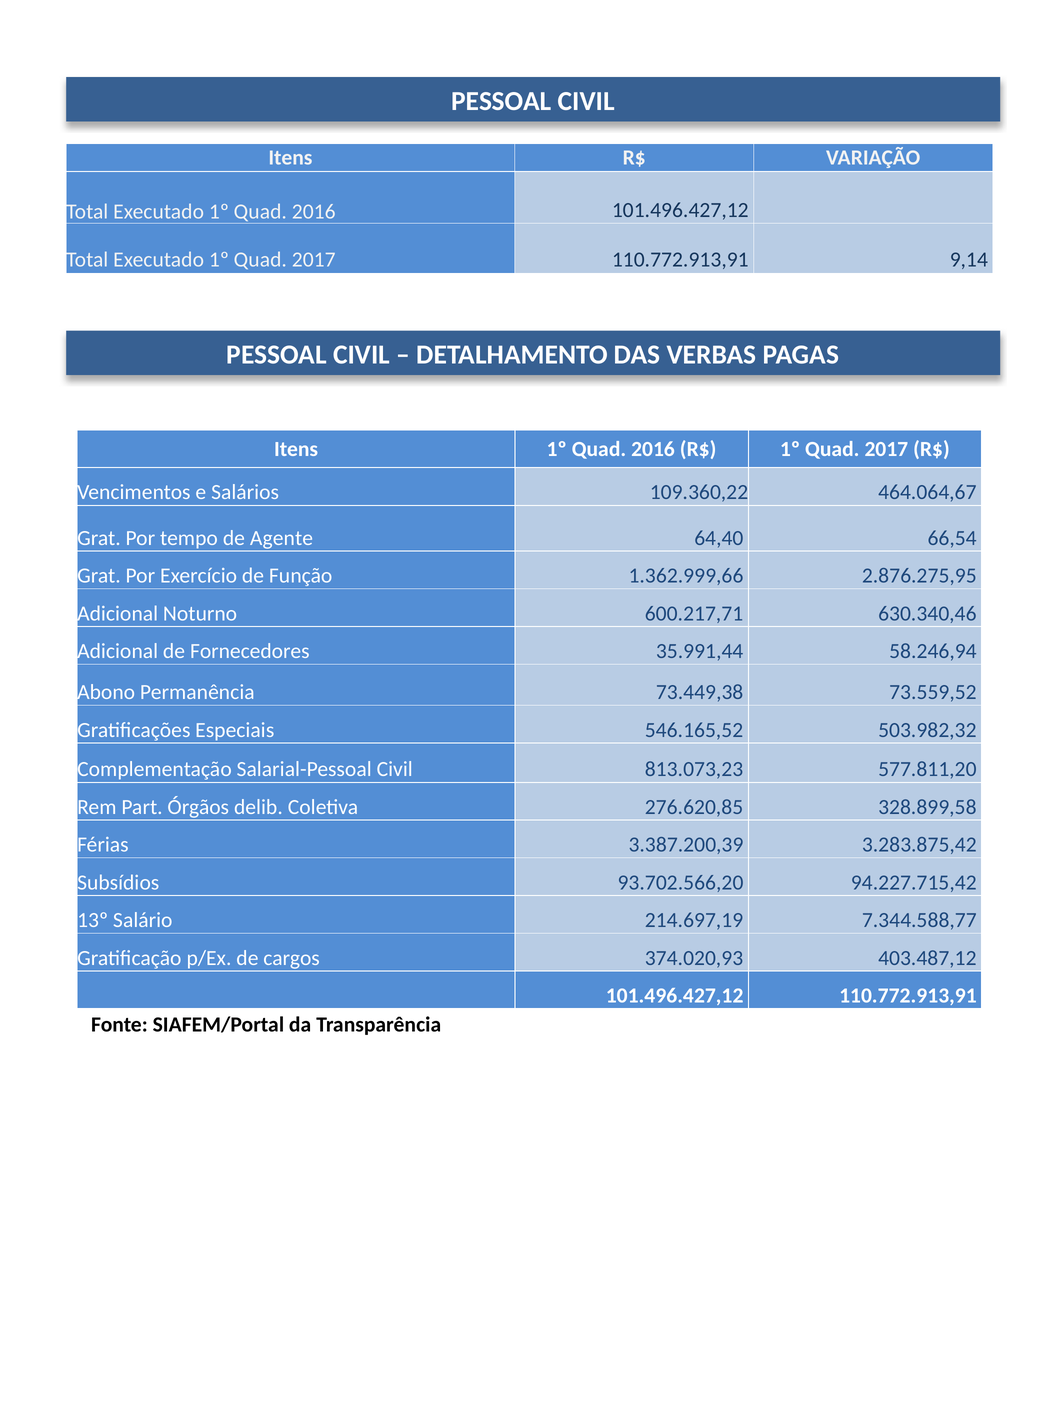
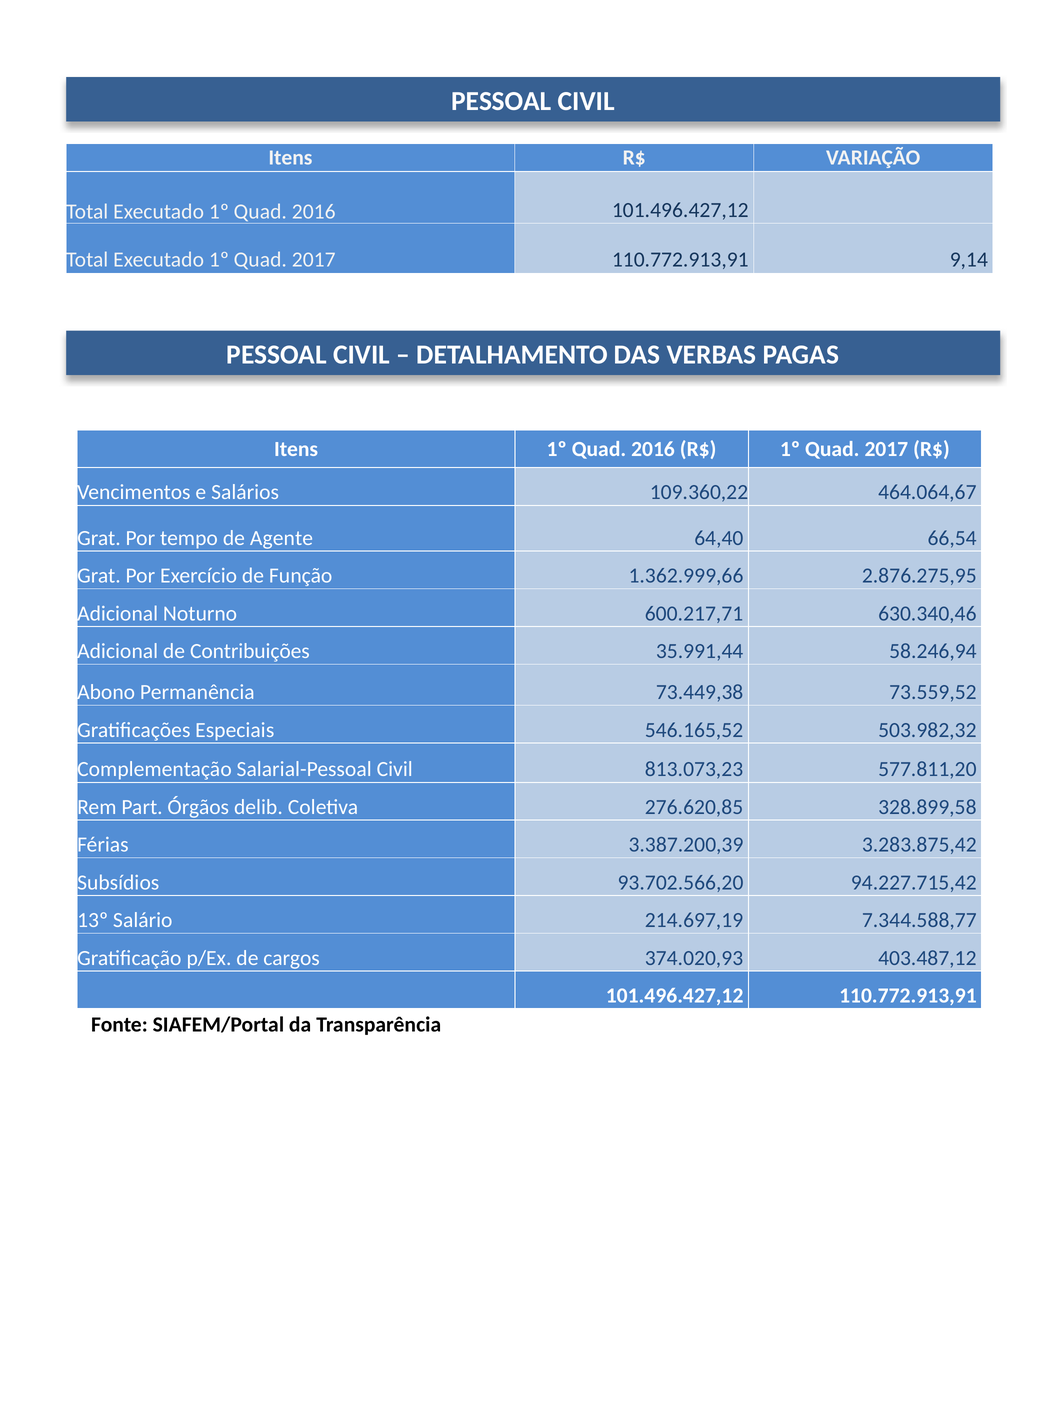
Fornecedores: Fornecedores -> Contribuições (250, 652)
